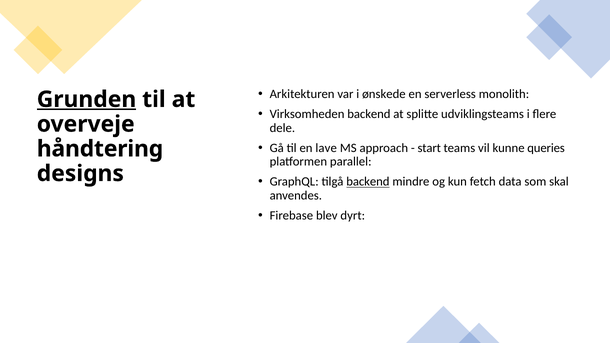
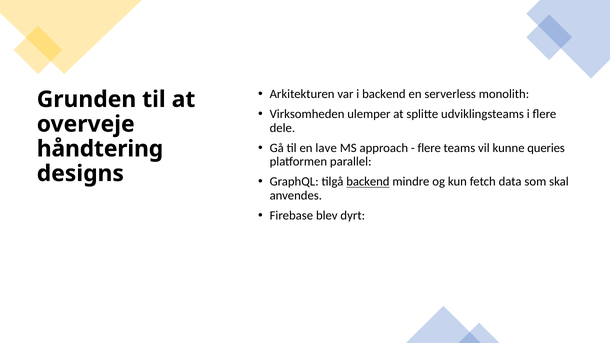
i ønskede: ønskede -> backend (384, 94)
Grunden underline: present -> none (87, 99)
Virksomheden backend: backend -> ulemper (369, 114)
start: start -> flere (429, 148)
